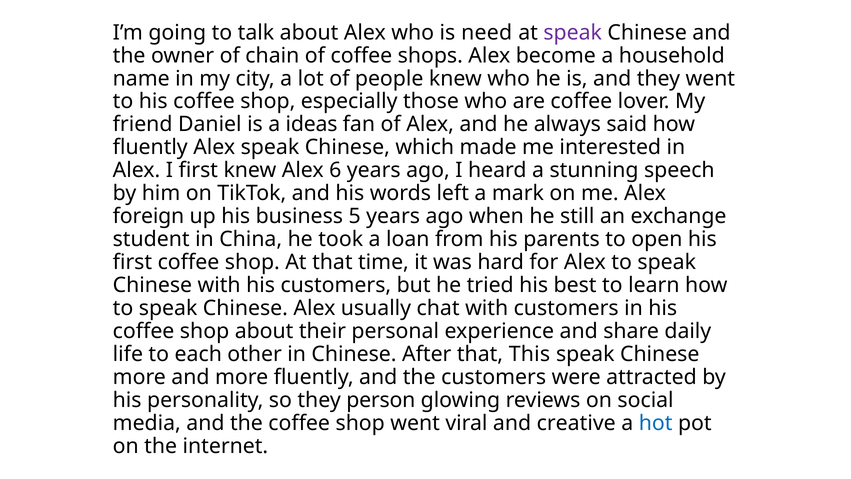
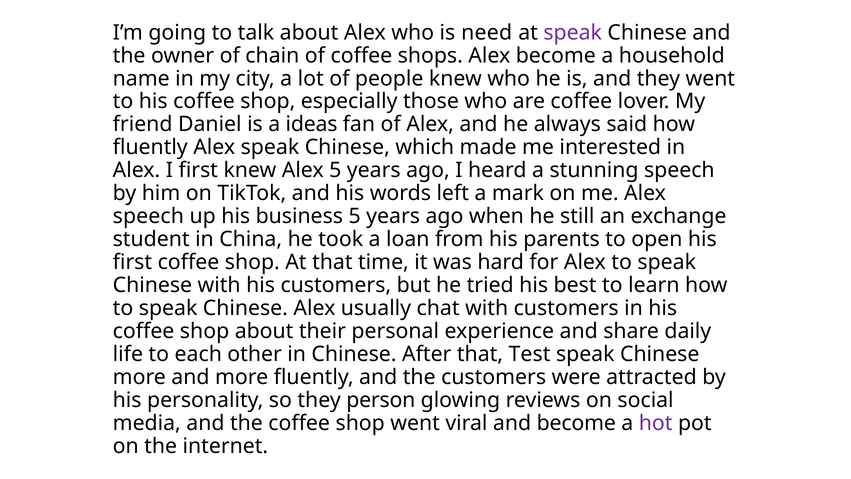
Alex 6: 6 -> 5 (335, 170)
foreign: foreign -> speech (148, 216)
This: This -> Test (530, 354)
and creative: creative -> become (576, 423)
hot colour: blue -> purple (656, 423)
